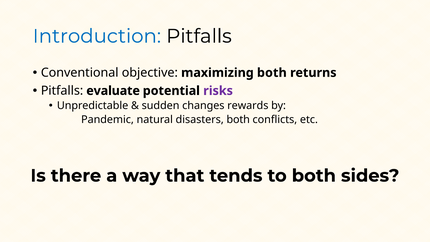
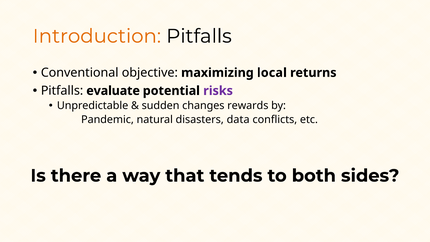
Introduction colour: blue -> orange (97, 36)
maximizing both: both -> local (272, 73)
disasters both: both -> data (238, 119)
